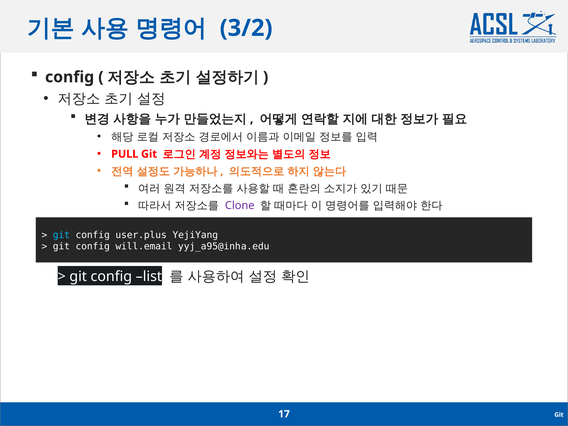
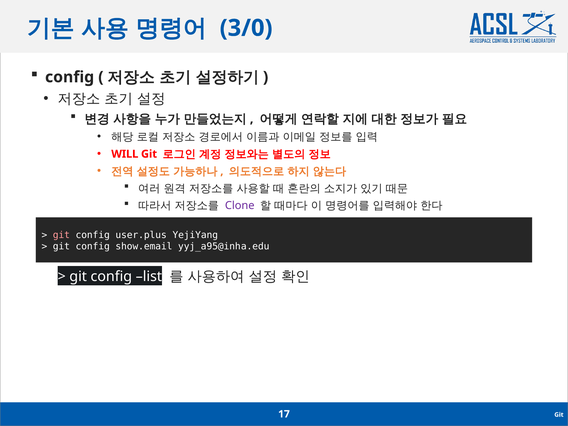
3/2: 3/2 -> 3/0 (246, 28)
PULL: PULL -> WILL (125, 154)
git colour: light blue -> pink (61, 235)
will.email: will.email -> show.email (144, 246)
